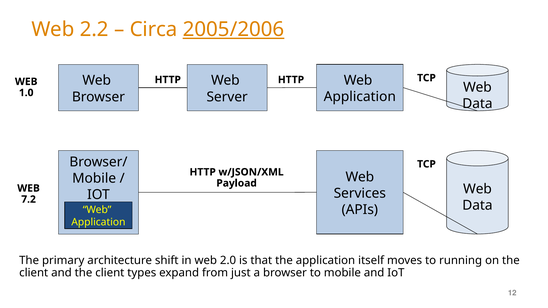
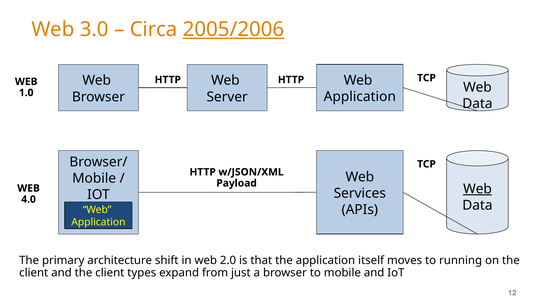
2.2: 2.2 -> 3.0 (94, 29)
Web underline: none -> present (477, 189)
7.2: 7.2 -> 4.0 (29, 199)
